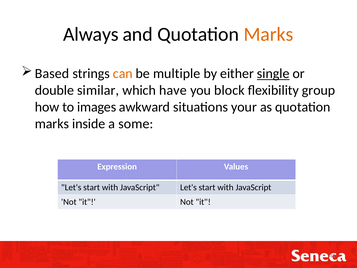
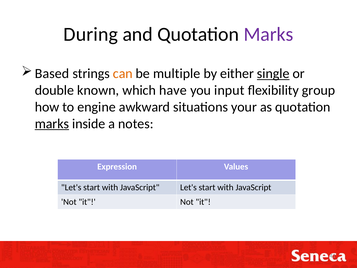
Always: Always -> During (91, 34)
Marks colour: orange -> purple (268, 34)
similar: similar -> known (98, 90)
block: block -> input (229, 90)
images: images -> engine (97, 107)
marks underline: none -> present (52, 124)
some: some -> notes (136, 124)
